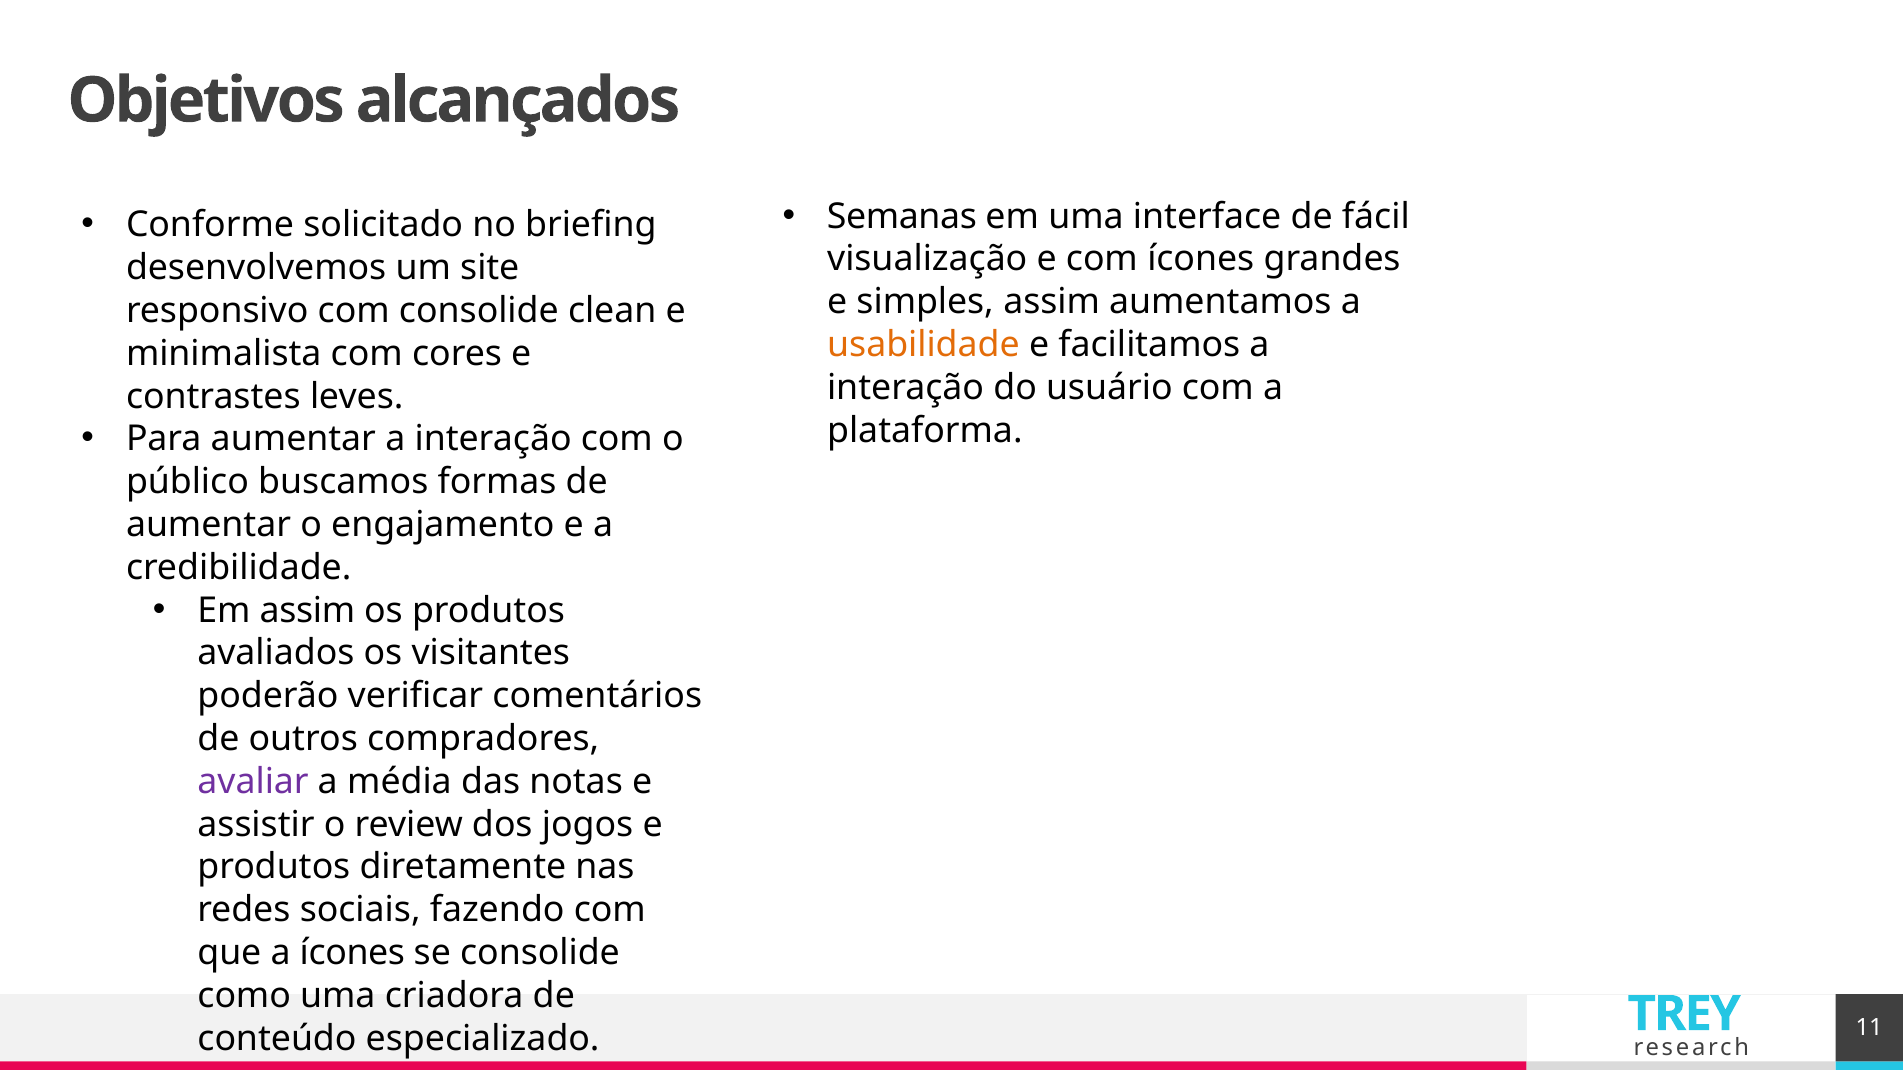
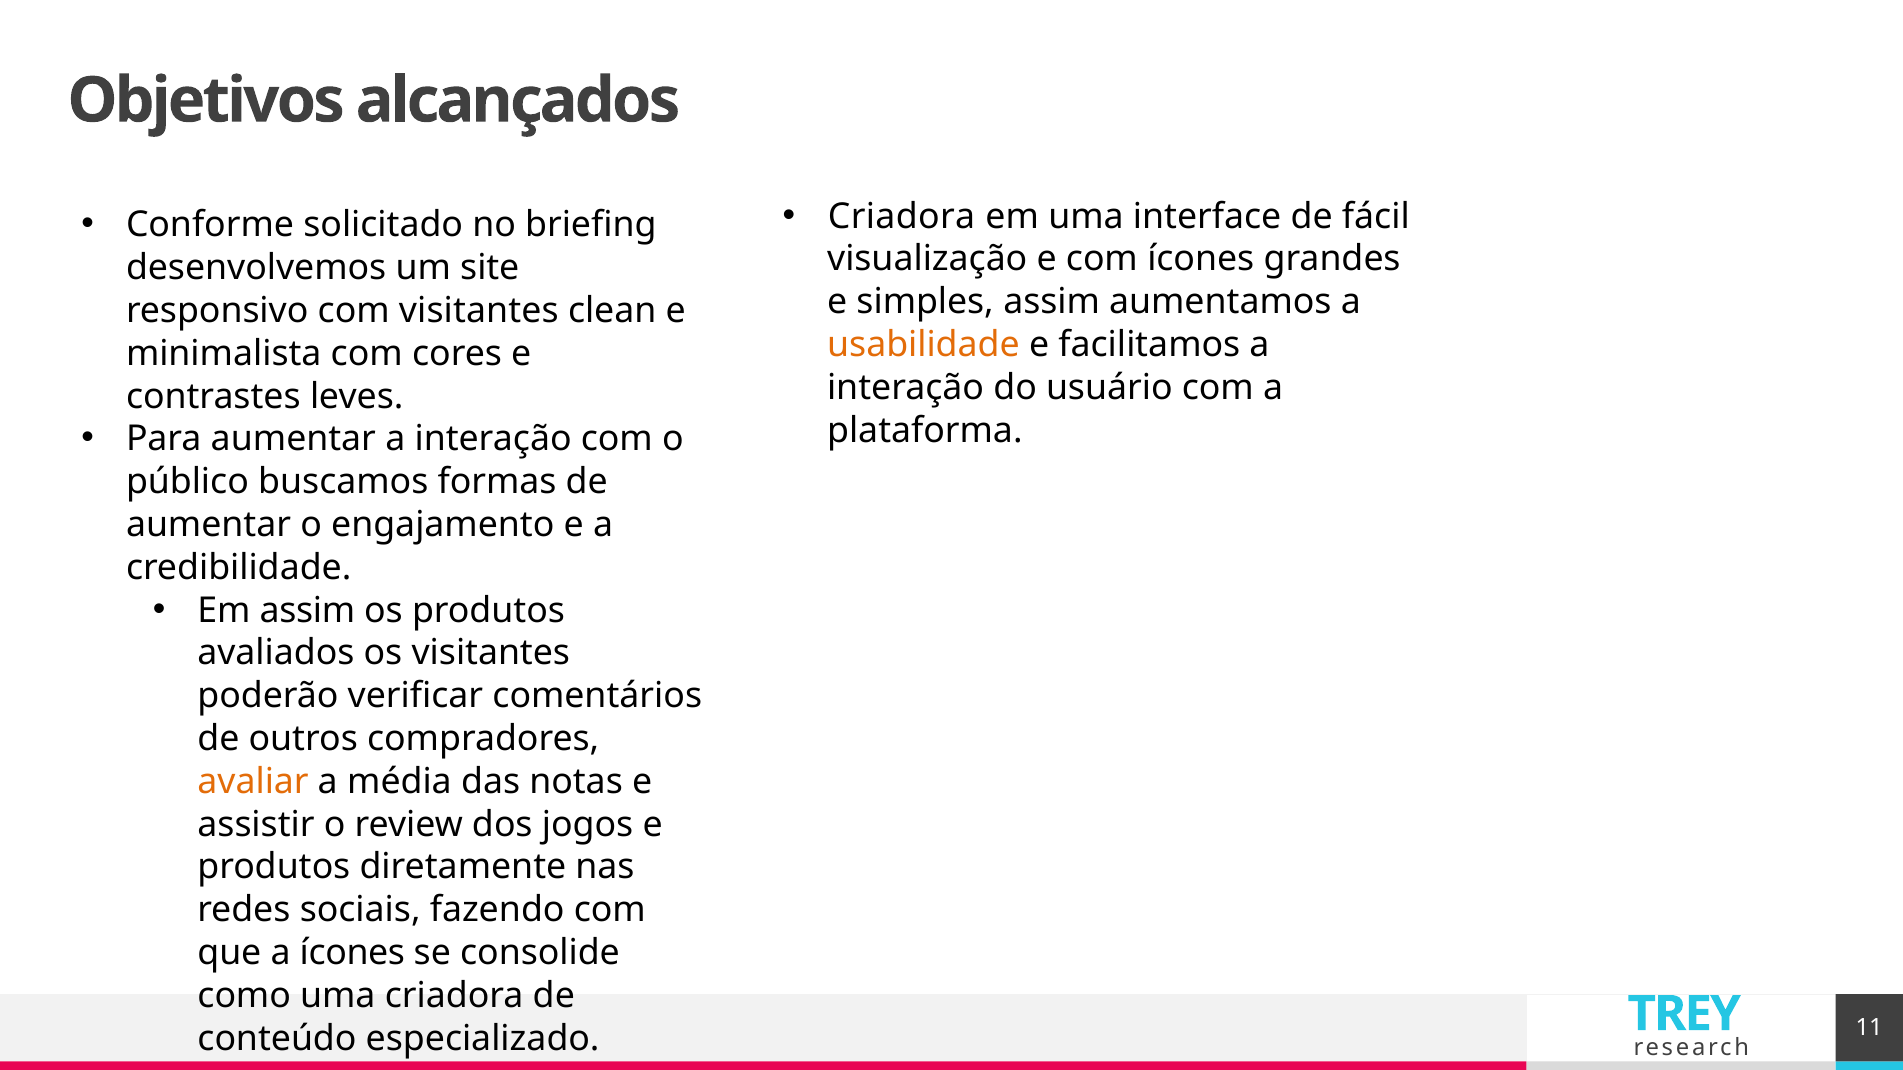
Semanas: Semanas -> Criadora (902, 216)
com consolide: consolide -> visitantes (479, 311)
avaliar colour: purple -> orange (253, 782)
